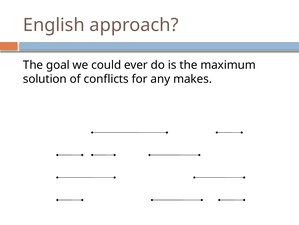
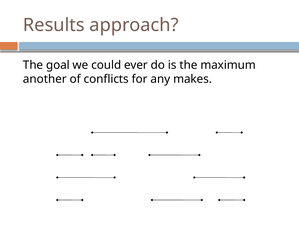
English: English -> Results (54, 25)
solution: solution -> another (45, 79)
